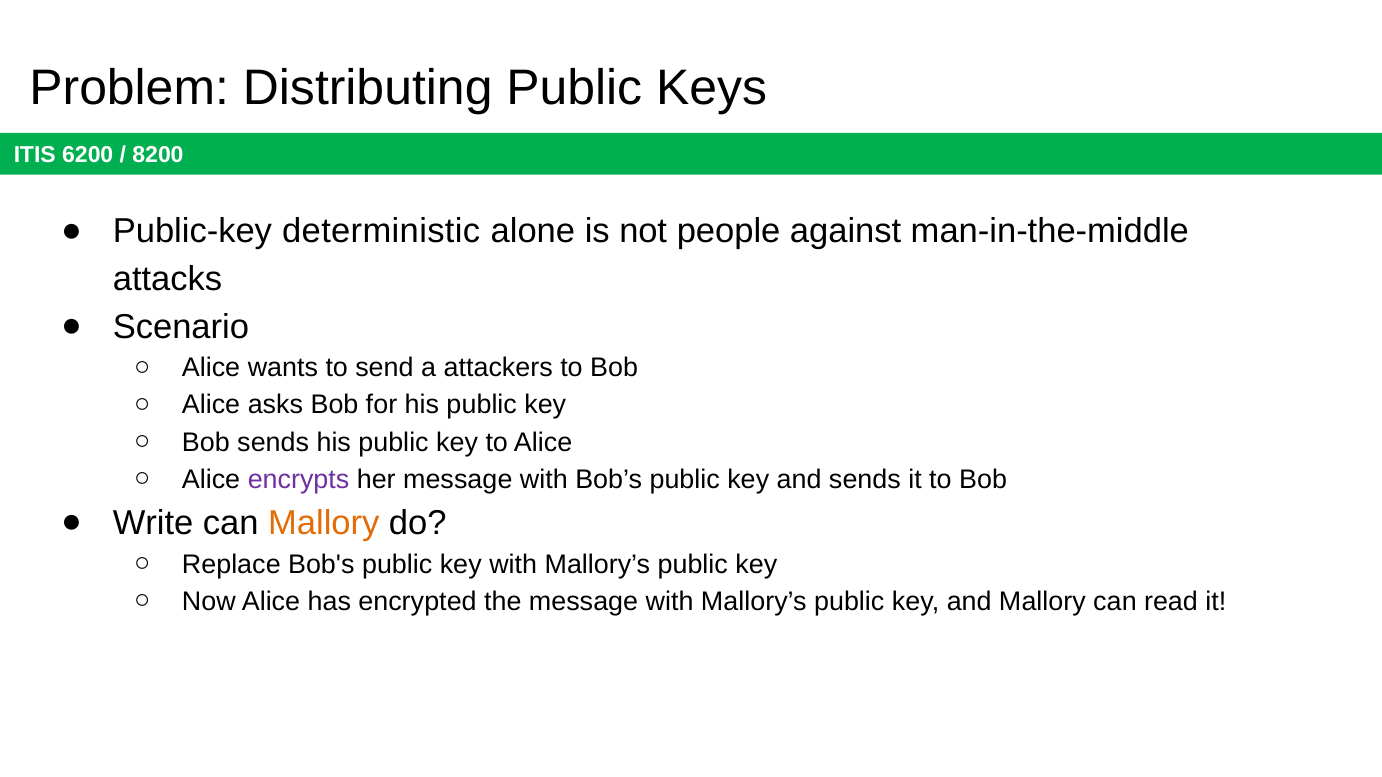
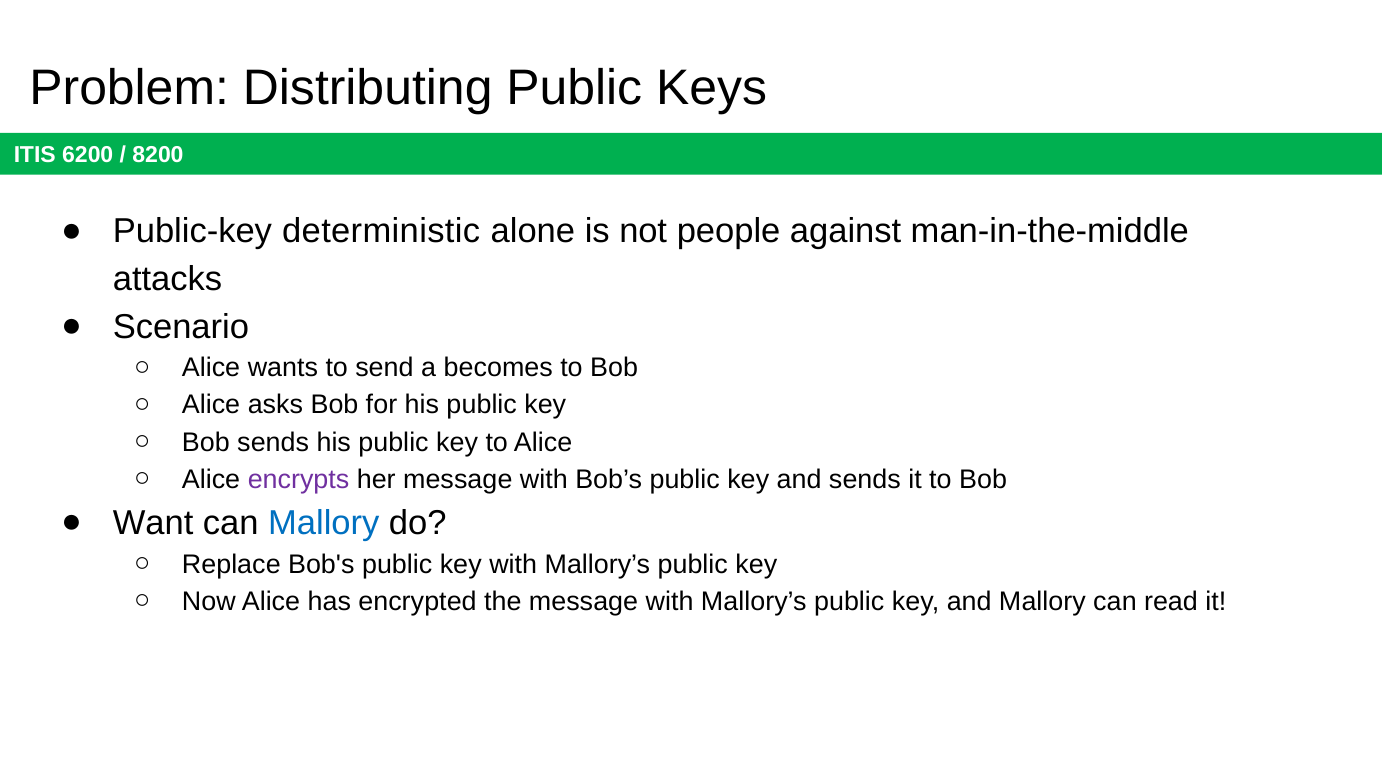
attackers: attackers -> becomes (498, 368)
Write: Write -> Want (153, 523)
Mallory colour: orange -> blue (324, 523)
